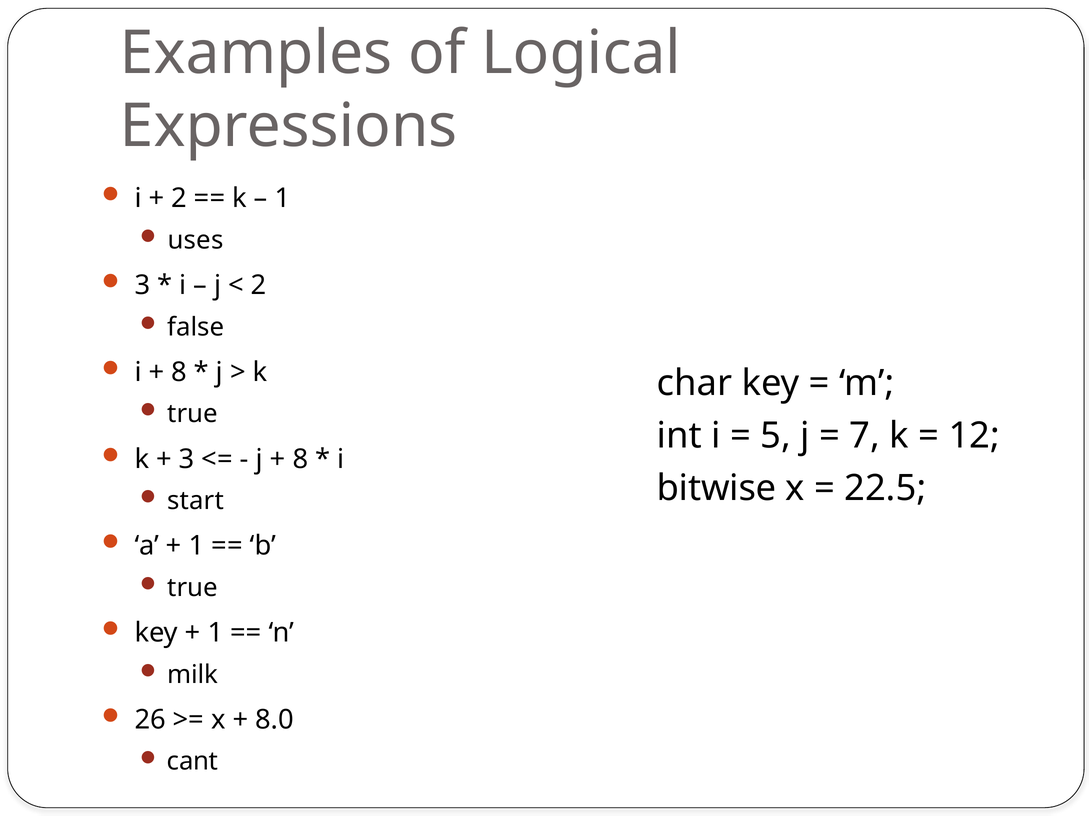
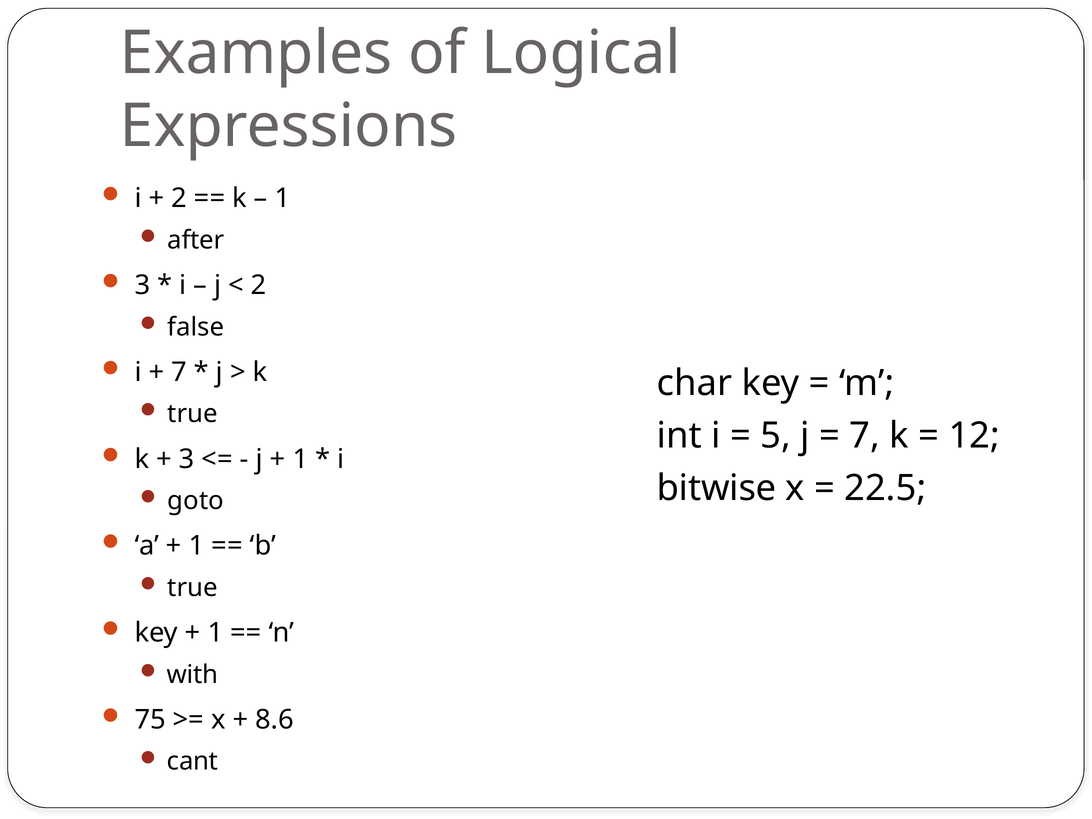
uses: uses -> after (196, 240)
8: 8 -> 7 (179, 372)
8: 8 -> 1 (300, 459)
start: start -> goto (196, 501)
milk: milk -> with (193, 675)
26: 26 -> 75 (150, 720)
8.0: 8.0 -> 8.6 (275, 720)
